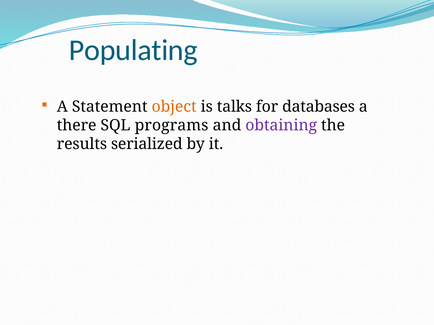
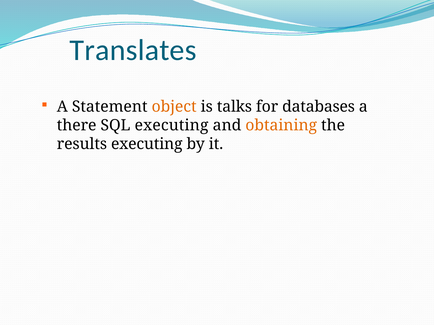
Populating: Populating -> Translates (133, 50)
SQL programs: programs -> executing (172, 126)
obtaining colour: purple -> orange (281, 126)
results serialized: serialized -> executing (147, 144)
